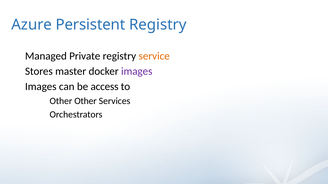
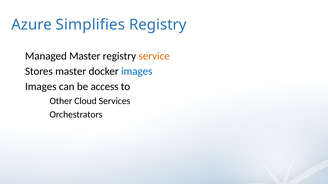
Persistent: Persistent -> Simplifies (90, 25)
Managed Private: Private -> Master (85, 56)
images colour: purple -> blue (137, 71)
Other Other: Other -> Cloud (85, 101)
